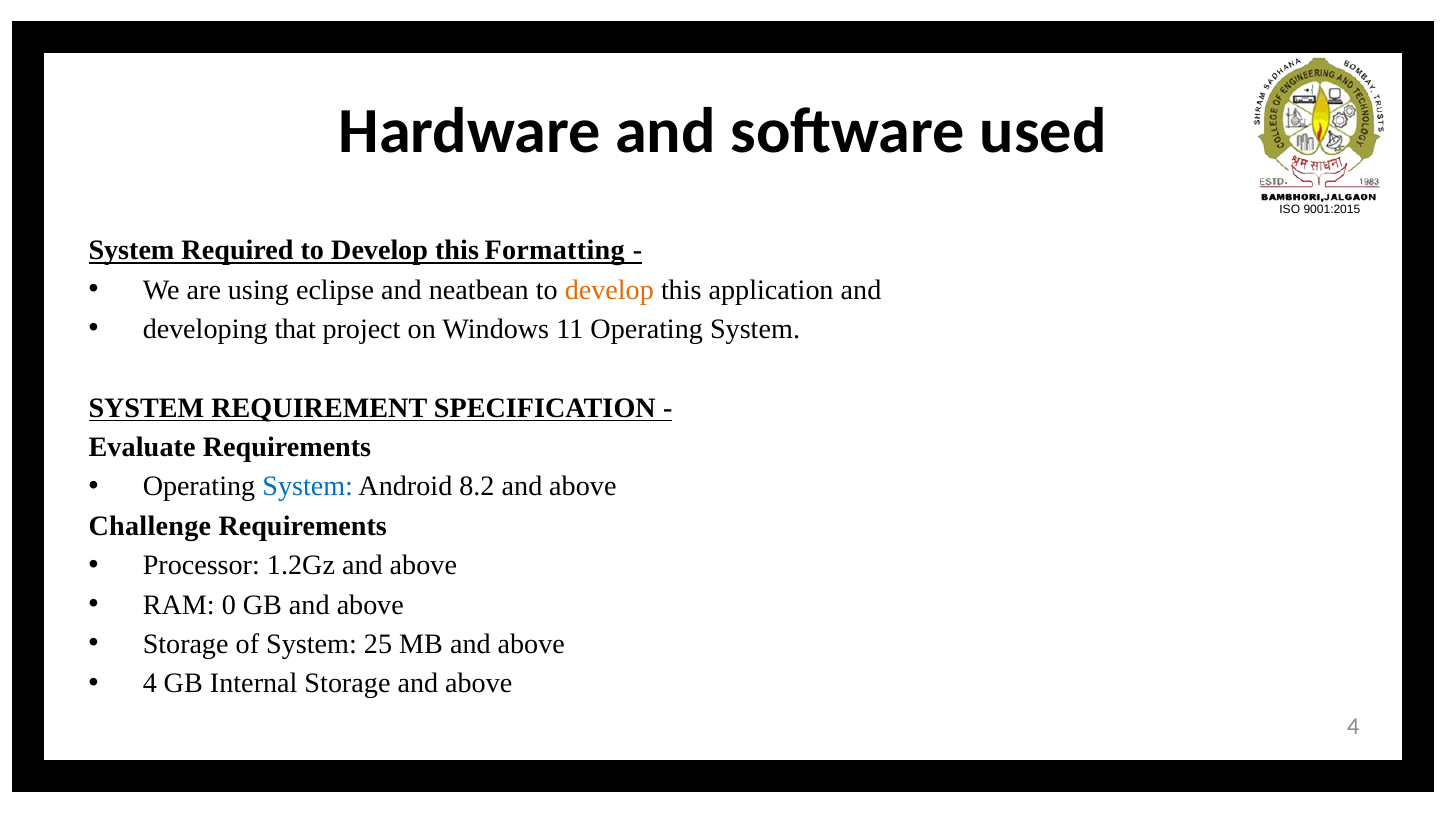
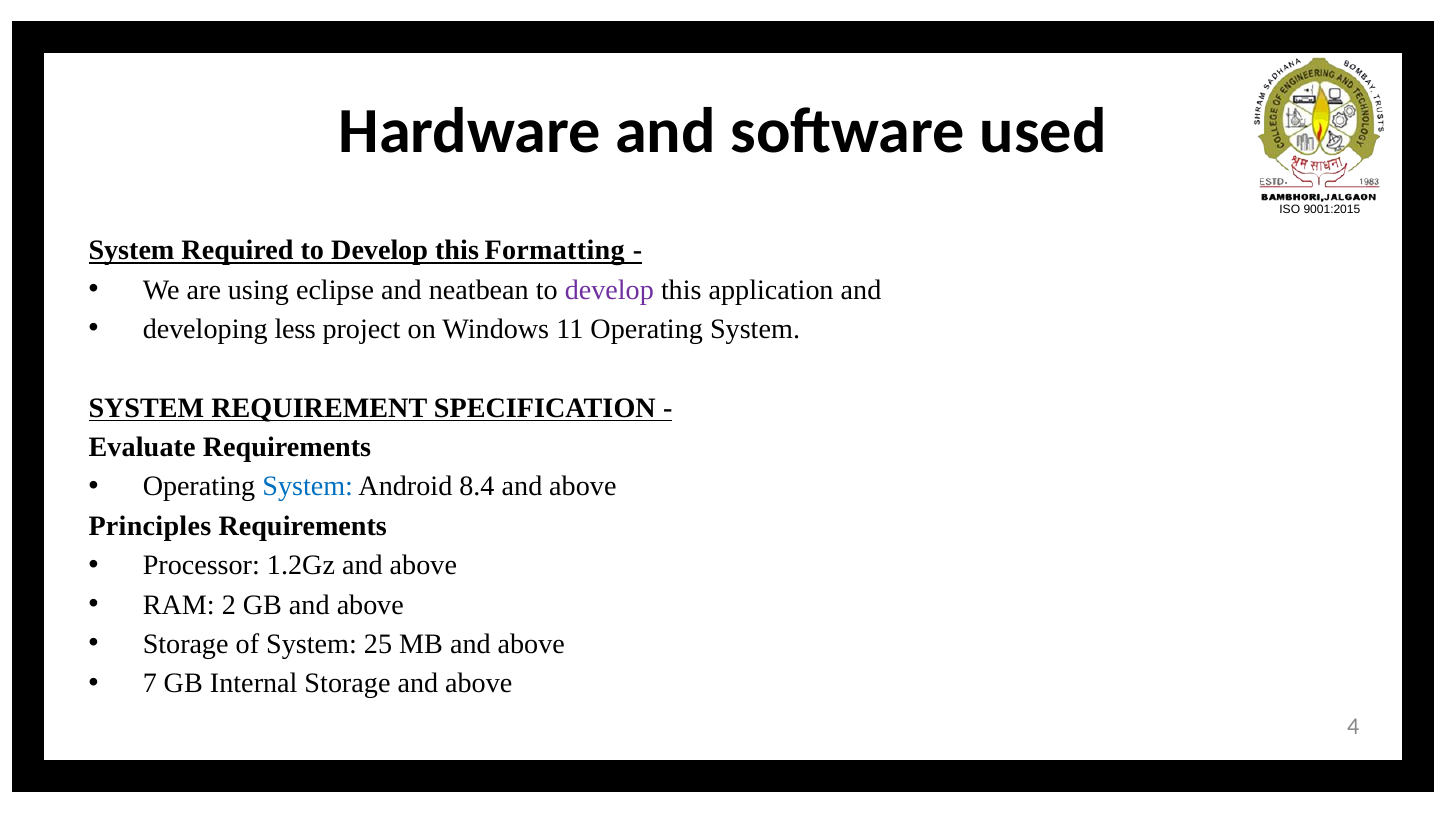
develop colour: orange -> purple (609, 290)
that: that -> less (295, 329)
8.2: 8.2 -> 8.4 (477, 487)
Challenge: Challenge -> Principles (150, 526)
0: 0 -> 2 (229, 605)
4: 4 -> 7 (150, 684)
